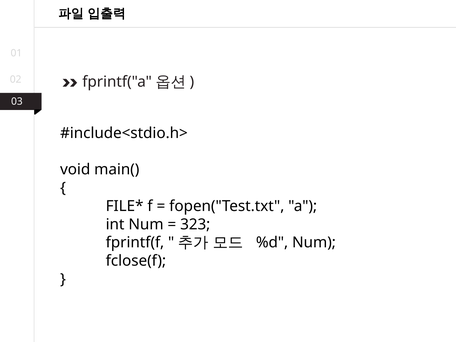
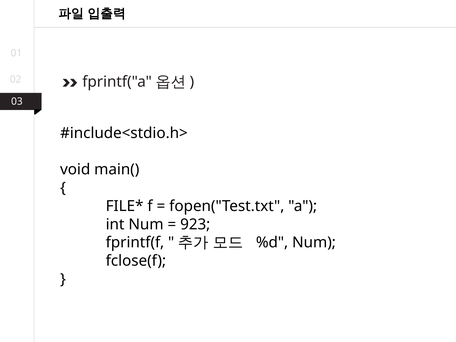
323: 323 -> 923 (195, 224)
